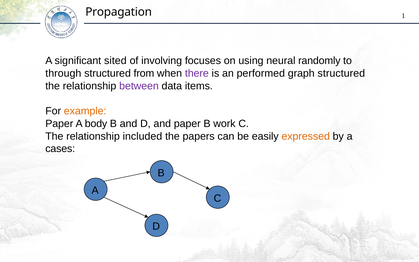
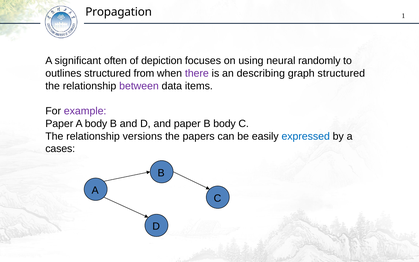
sited: sited -> often (115, 61)
involving: involving -> depiction (162, 61)
through: through -> outlines (63, 73)
performed: performed -> describing (261, 73)
example colour: orange -> purple (85, 111)
B work: work -> body (225, 124)
included: included -> versions (142, 136)
expressed colour: orange -> blue (306, 136)
